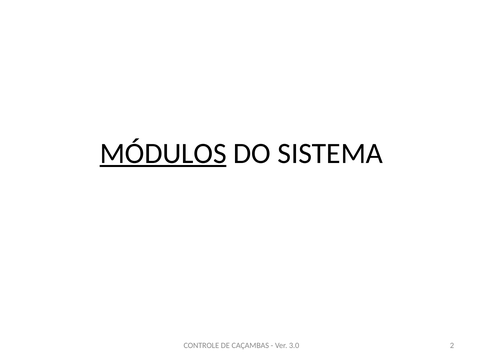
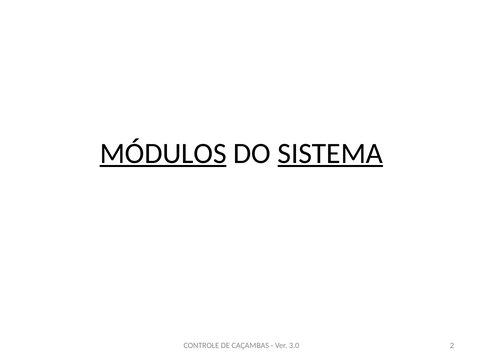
SISTEMA underline: none -> present (330, 153)
